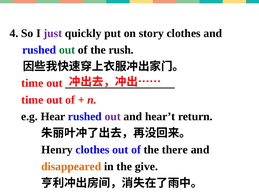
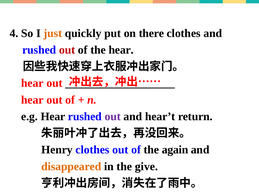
just colour: purple -> orange (53, 33)
story: story -> there (151, 33)
out colour: green -> red (67, 50)
the rush: rush -> hear (121, 50)
time: time -> hear (32, 83)
time: time -> hear (32, 99)
there: there -> again (175, 149)
